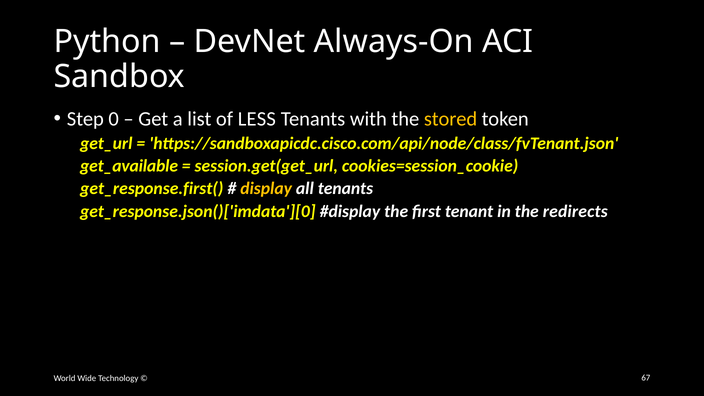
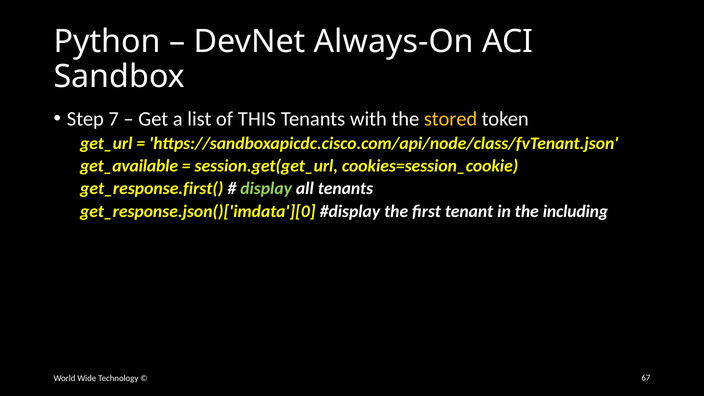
0: 0 -> 7 (114, 119)
LESS: LESS -> THIS (257, 119)
display colour: yellow -> light green (266, 189)
redirects: redirects -> including (575, 211)
